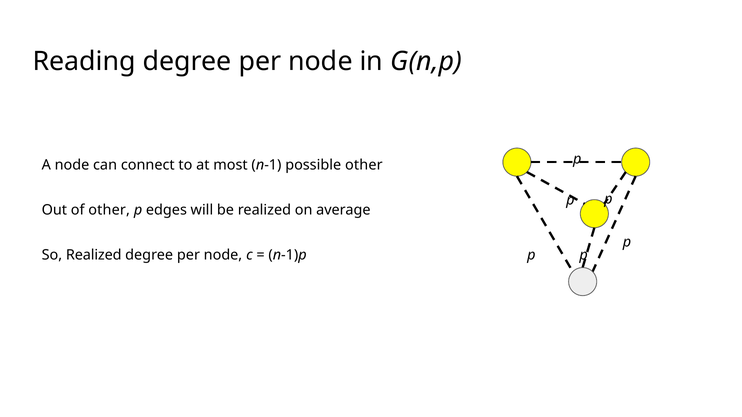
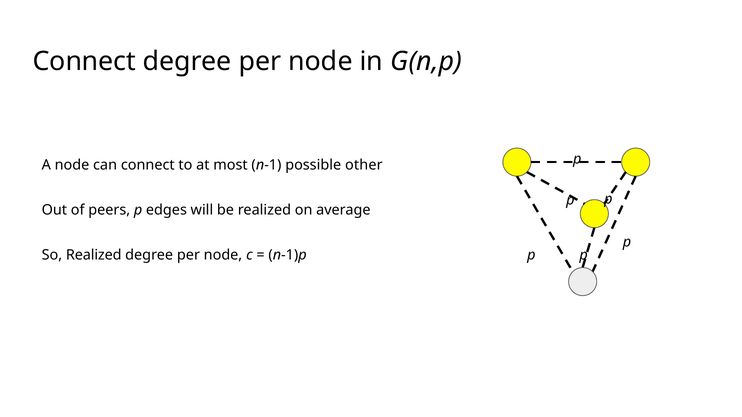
Reading: Reading -> Connect (84, 61)
of other: other -> peers (109, 210)
